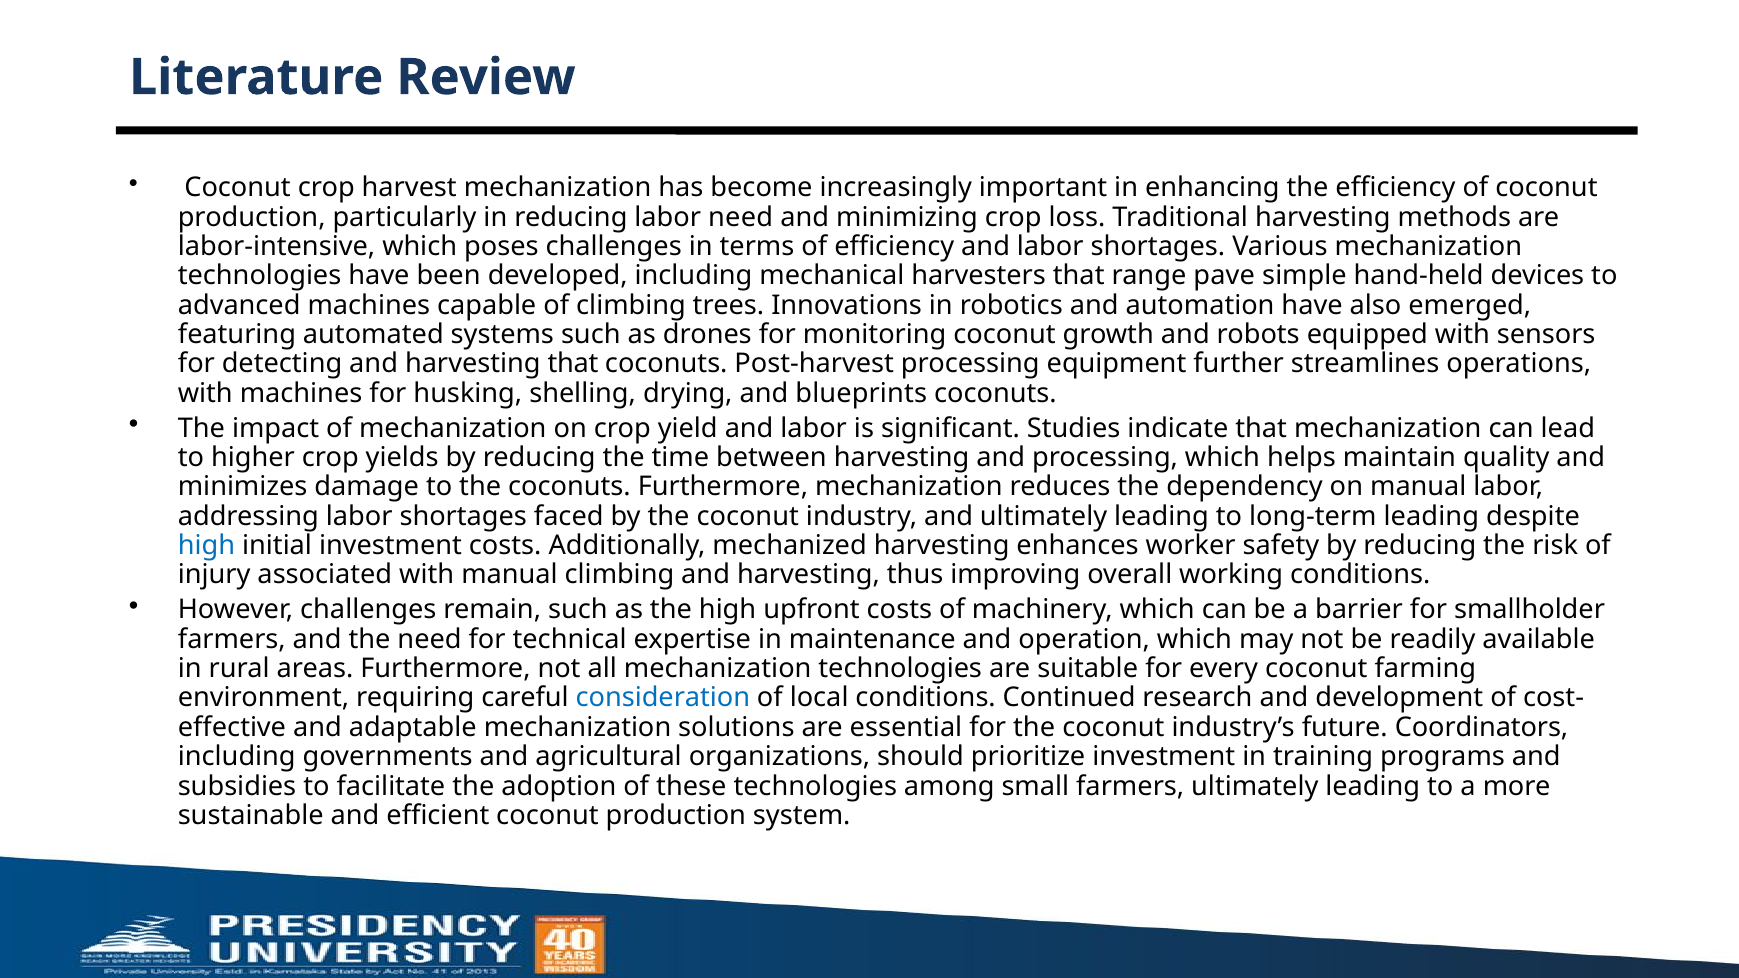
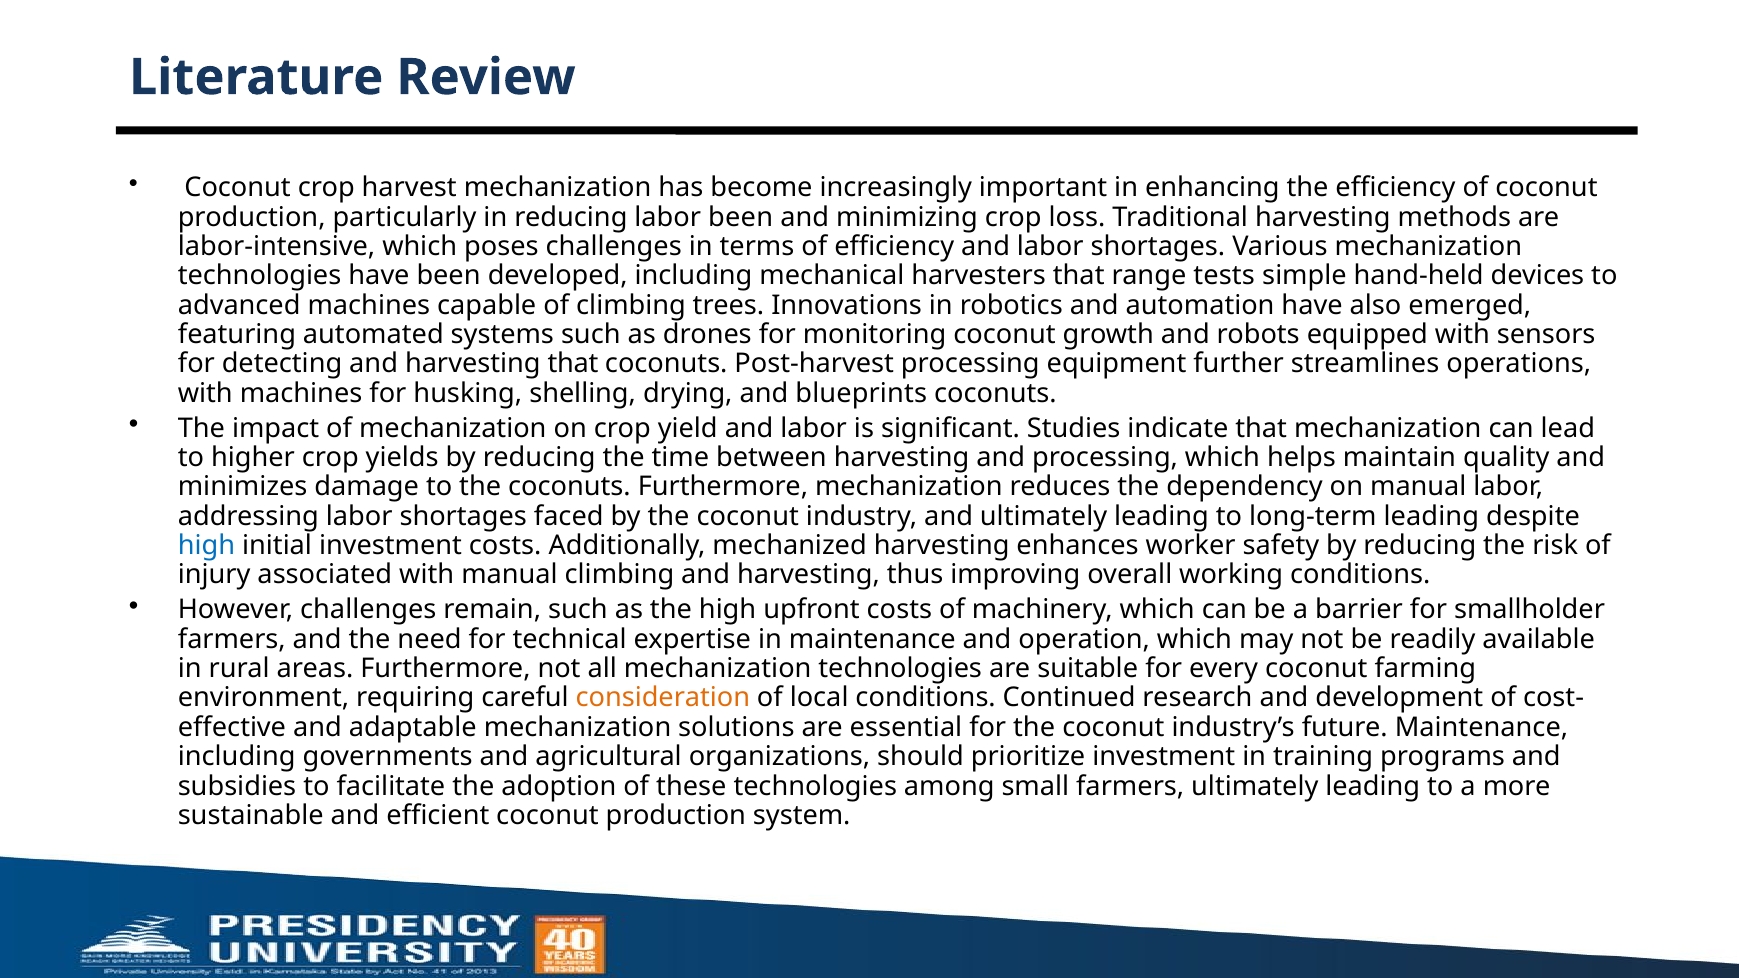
labor need: need -> been (741, 217)
pave: pave -> tests (1224, 276)
consideration colour: blue -> orange (663, 698)
future Coordinators: Coordinators -> Maintenance (1481, 728)
